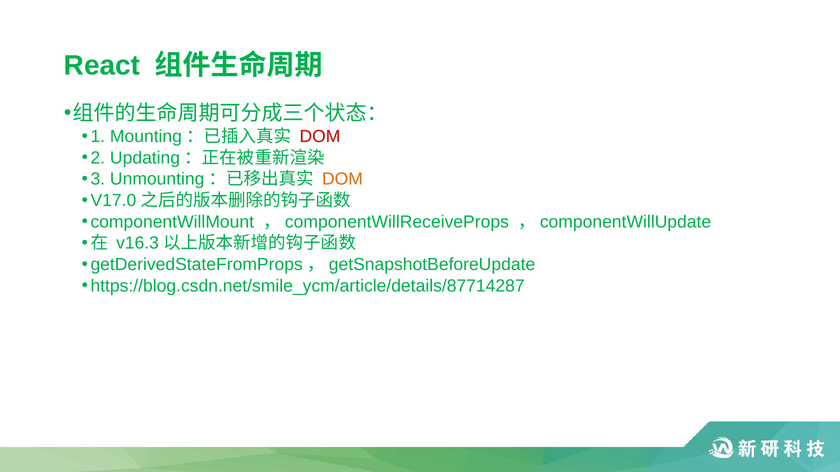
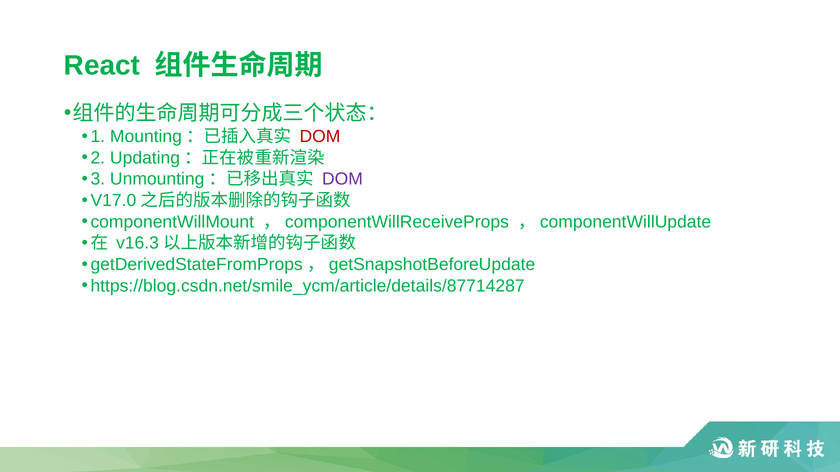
DOM colour: orange -> purple (342, 179)
